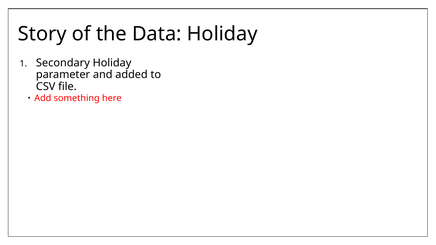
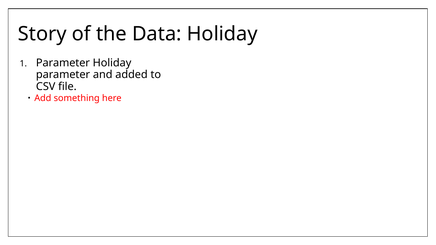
Secondary: Secondary -> Parameter (63, 63)
